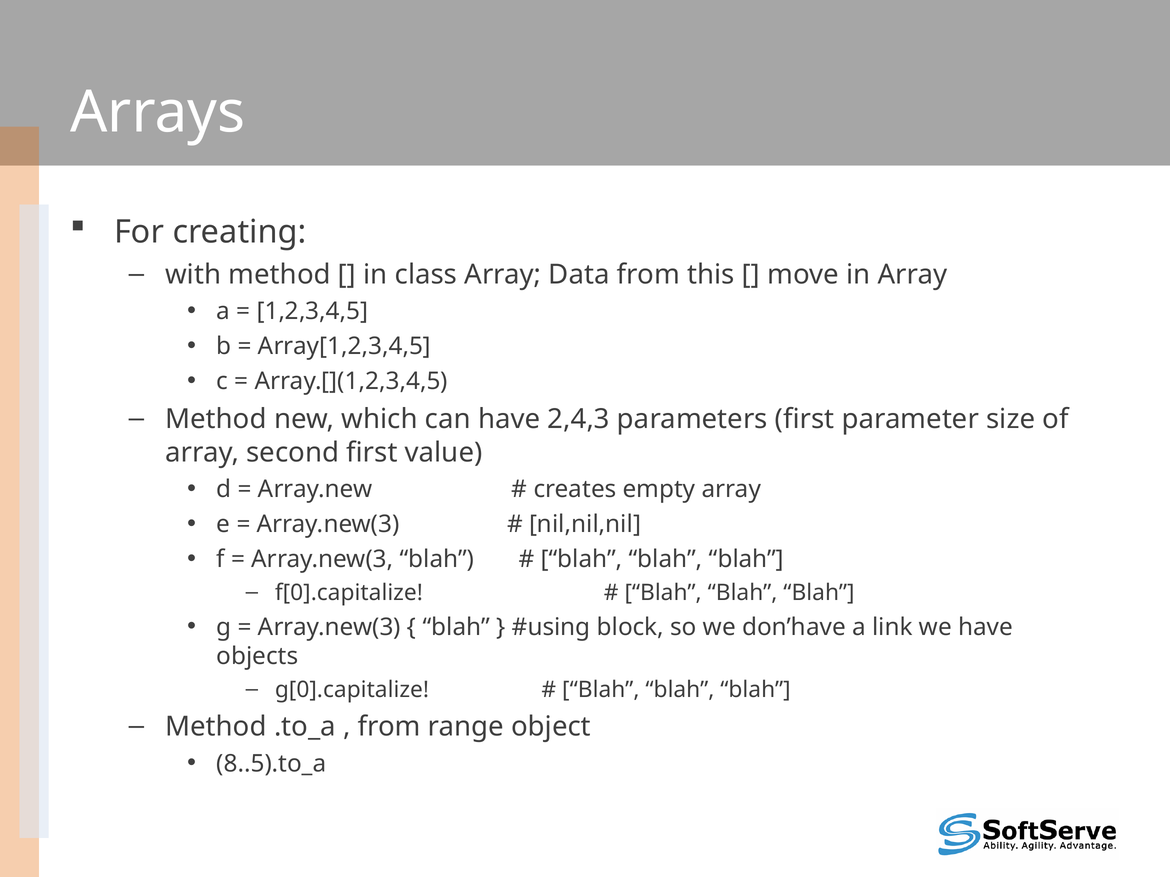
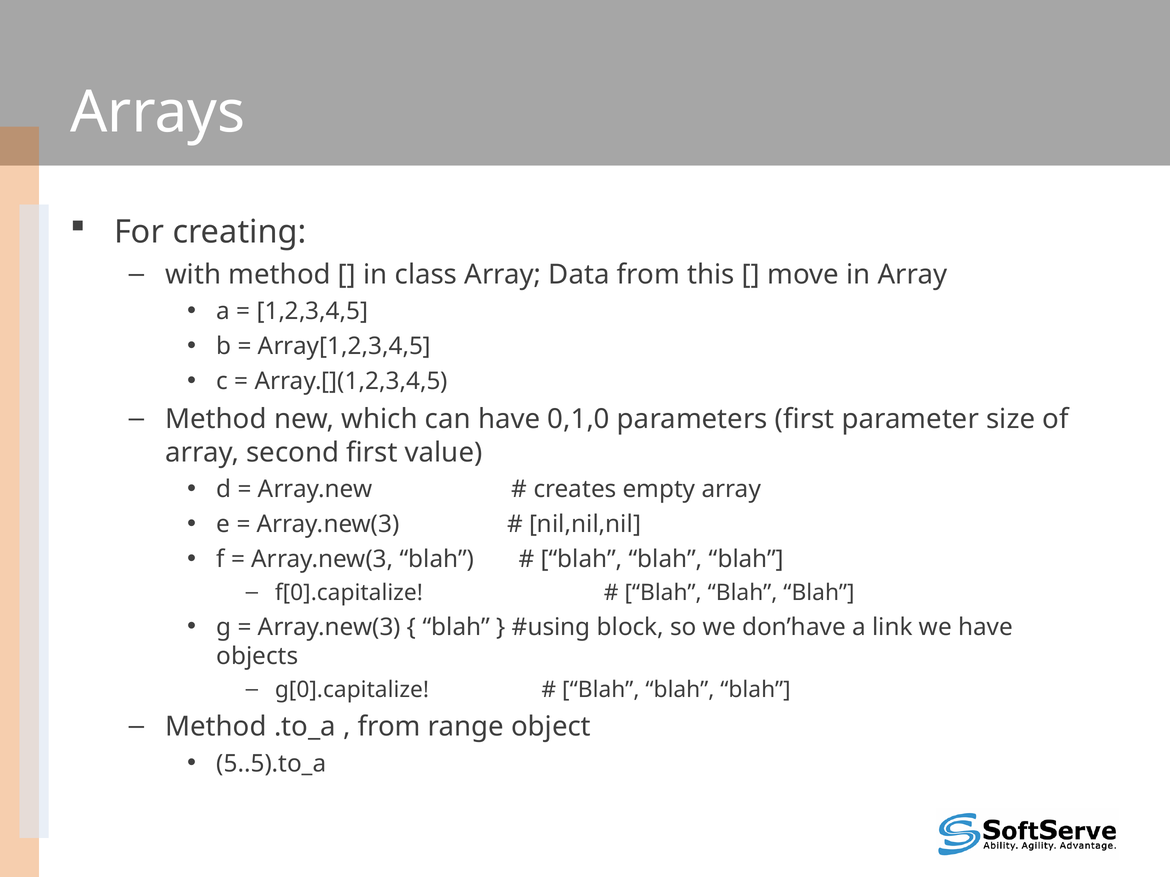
2,4,3: 2,4,3 -> 0,1,0 (579, 420)
8..5).to_a: 8..5).to_a -> 5..5).to_a (271, 764)
